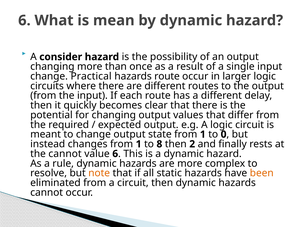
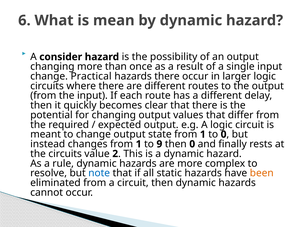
hazards route: route -> there (167, 76)
8: 8 -> 9 (159, 144)
then 2: 2 -> 0 (192, 144)
the cannot: cannot -> circuits (65, 154)
value 6: 6 -> 2 (115, 154)
note colour: orange -> blue (99, 173)
